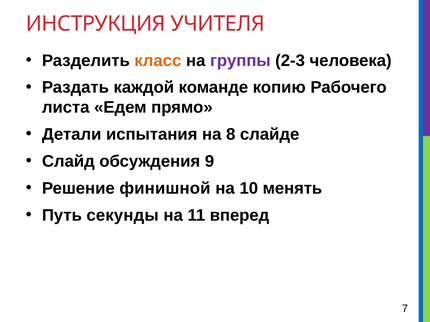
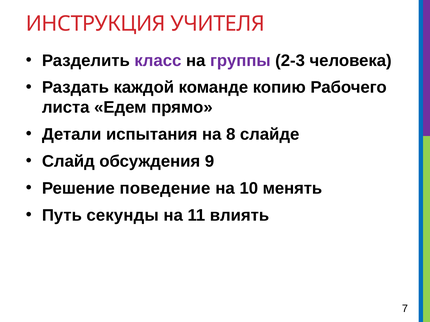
класс colour: orange -> purple (158, 61)
финишной: финишной -> поведение (165, 189)
вперед: вперед -> влиять (239, 215)
